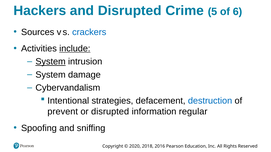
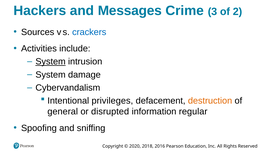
and Disrupted: Disrupted -> Messages (130, 11)
5: 5 -> 3 (212, 12)
6: 6 -> 2 (238, 12)
include underline: present -> none (75, 49)
strategies: strategies -> privileges (112, 101)
destruction colour: blue -> orange (210, 101)
prevent: prevent -> general (63, 112)
